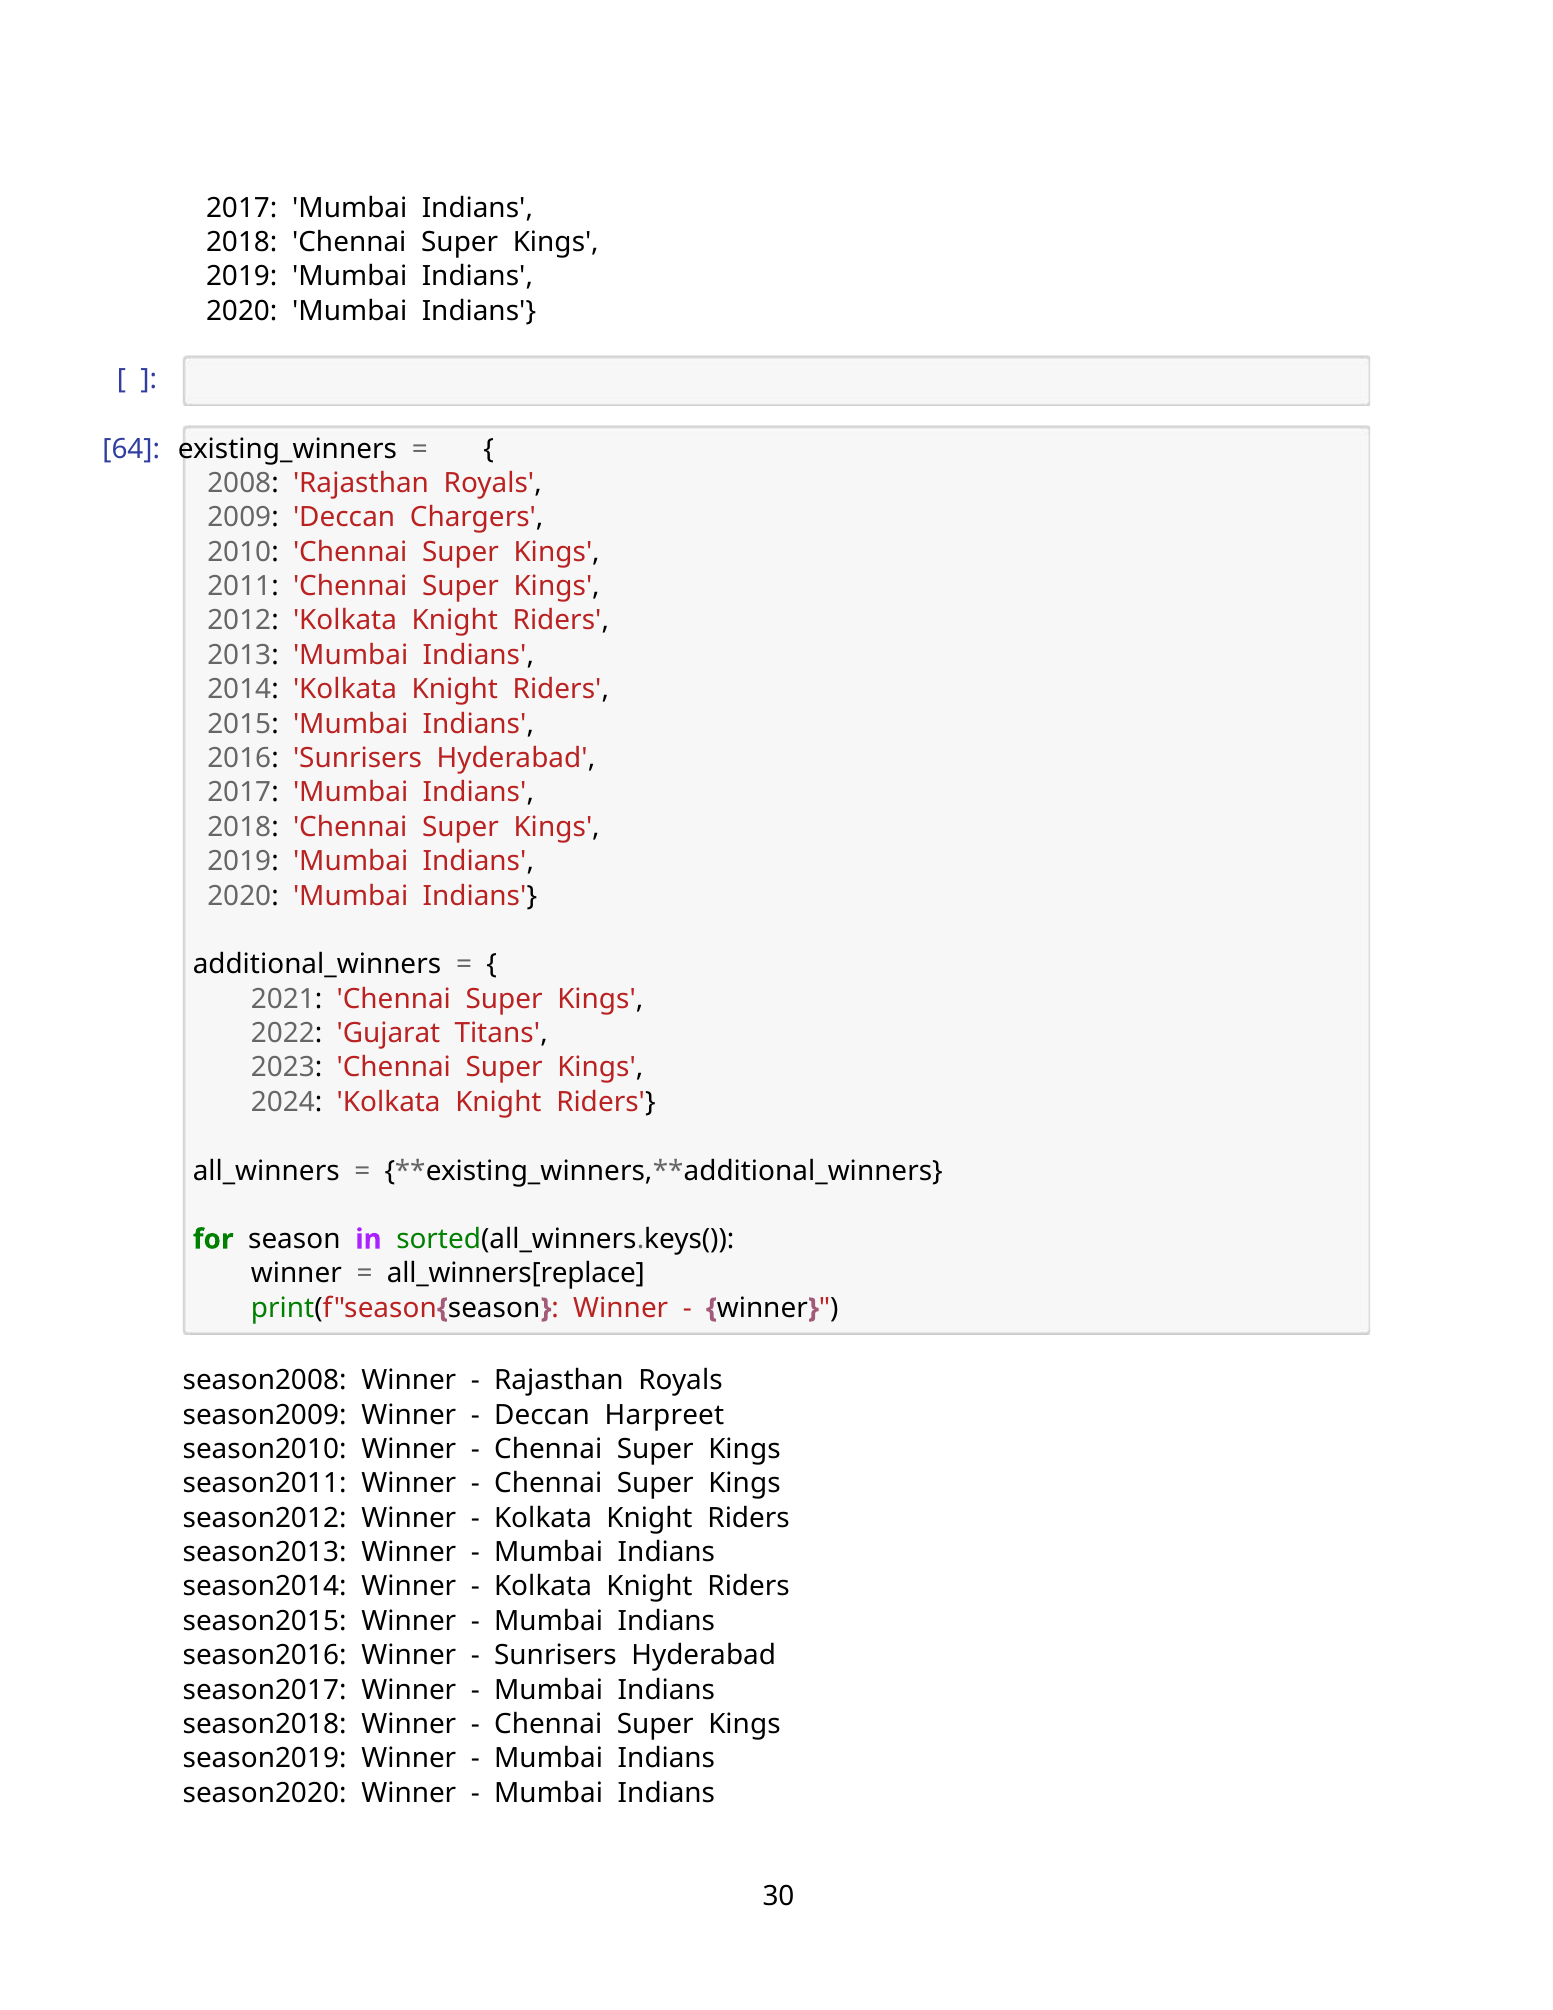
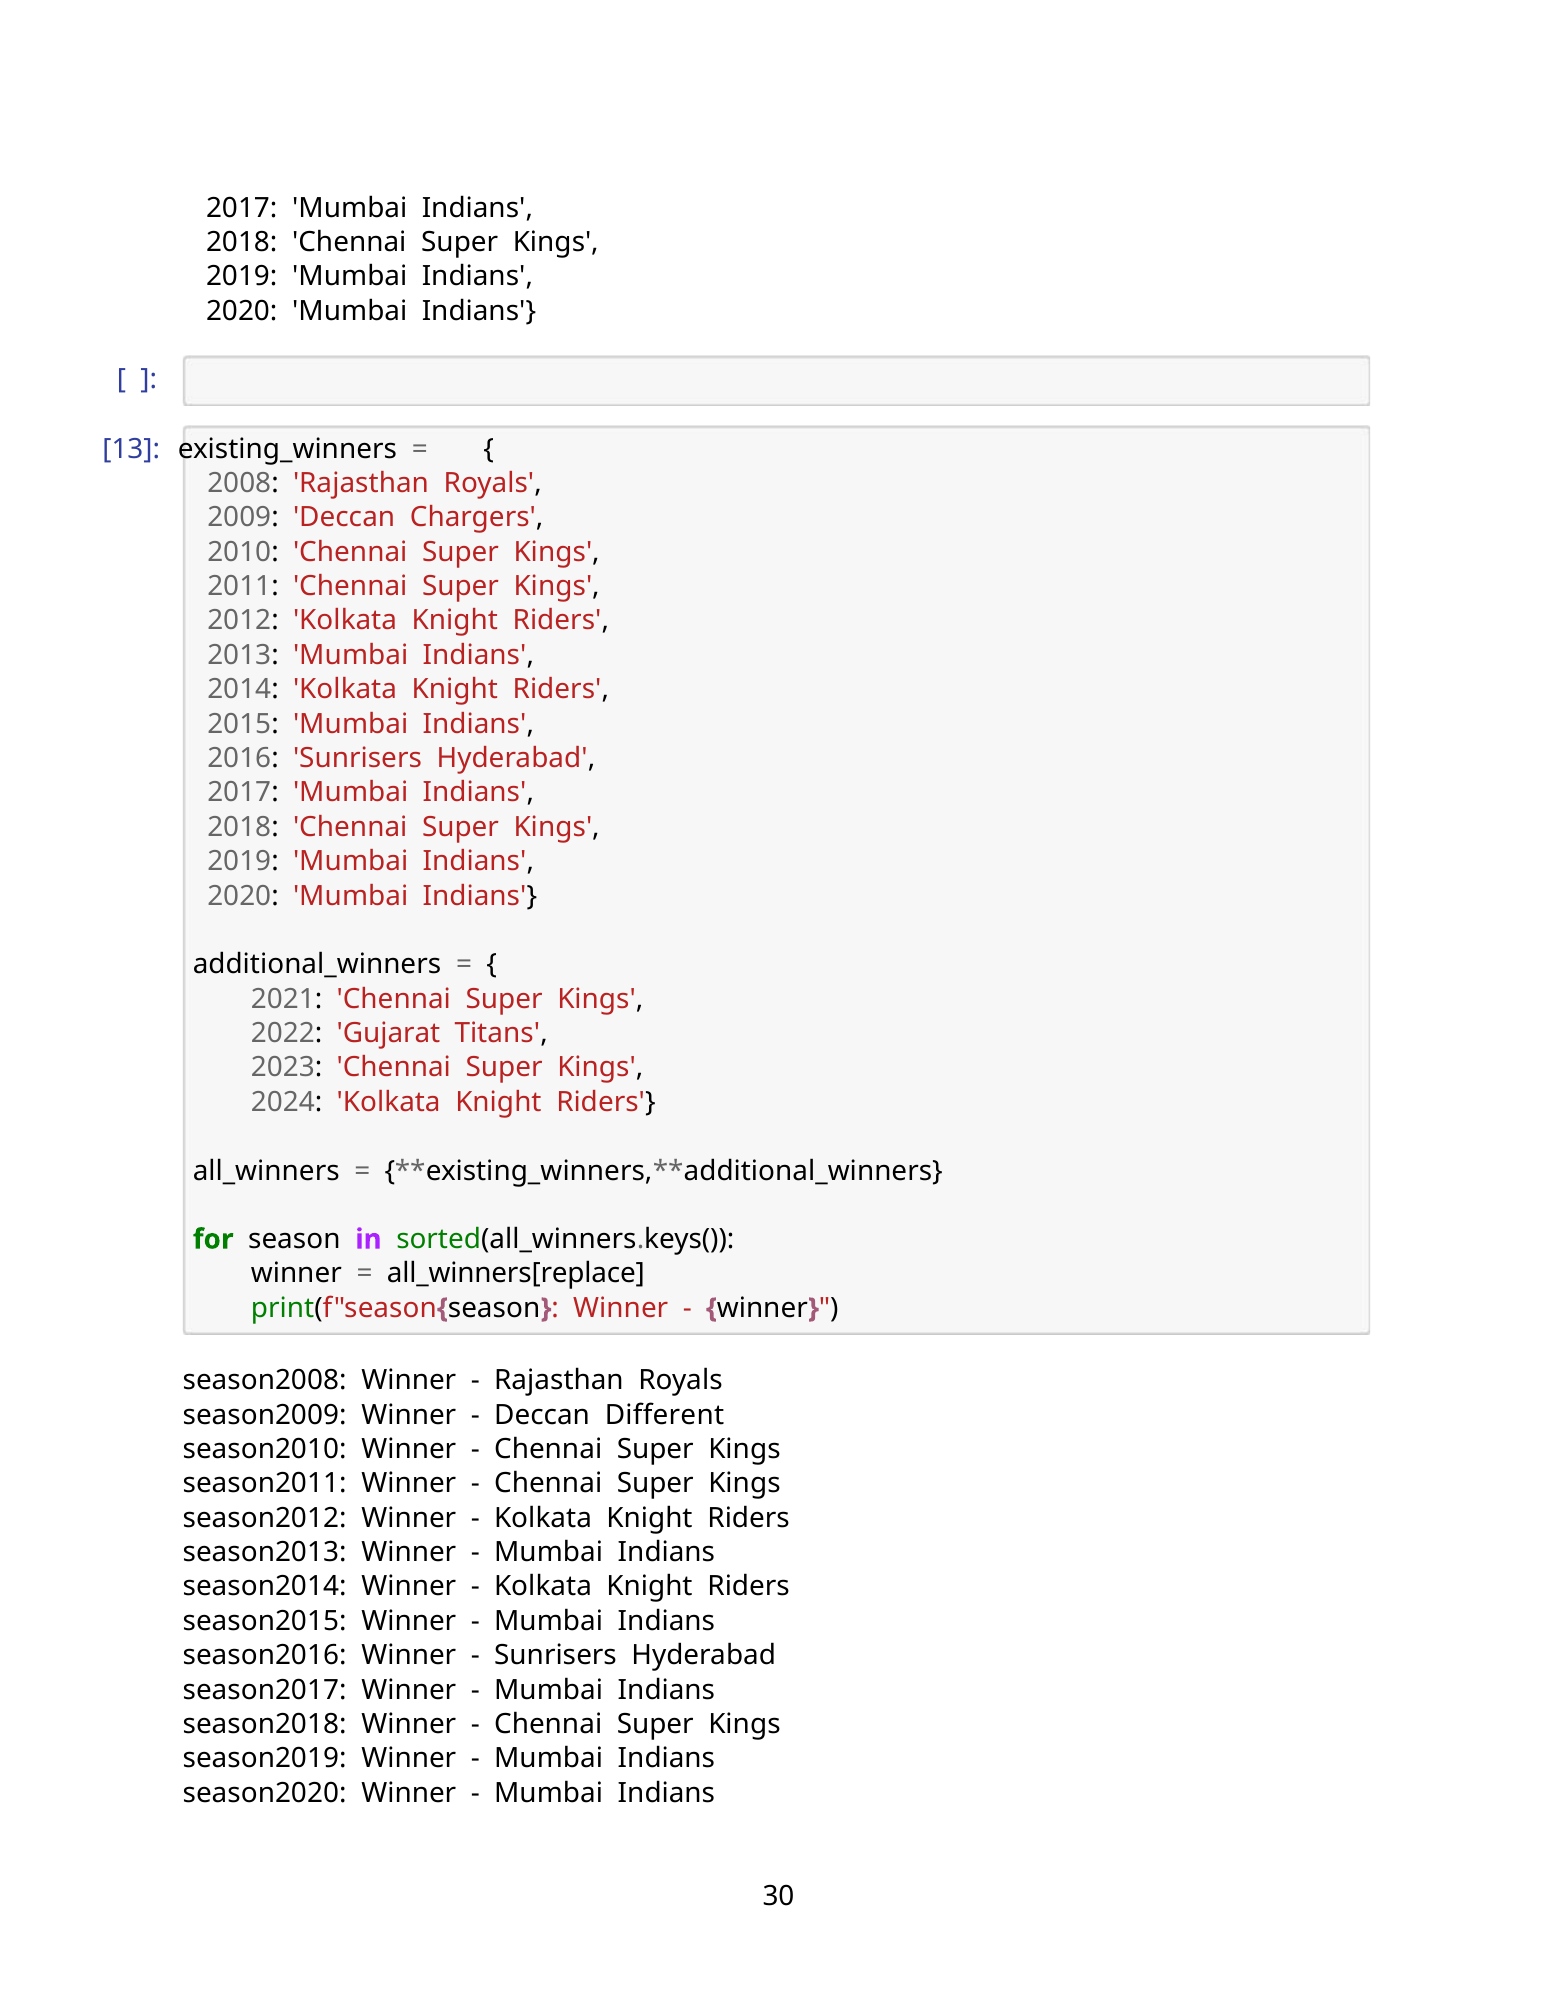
64: 64 -> 13 (131, 449)
Harpreet: Harpreet -> Different (664, 1415)
